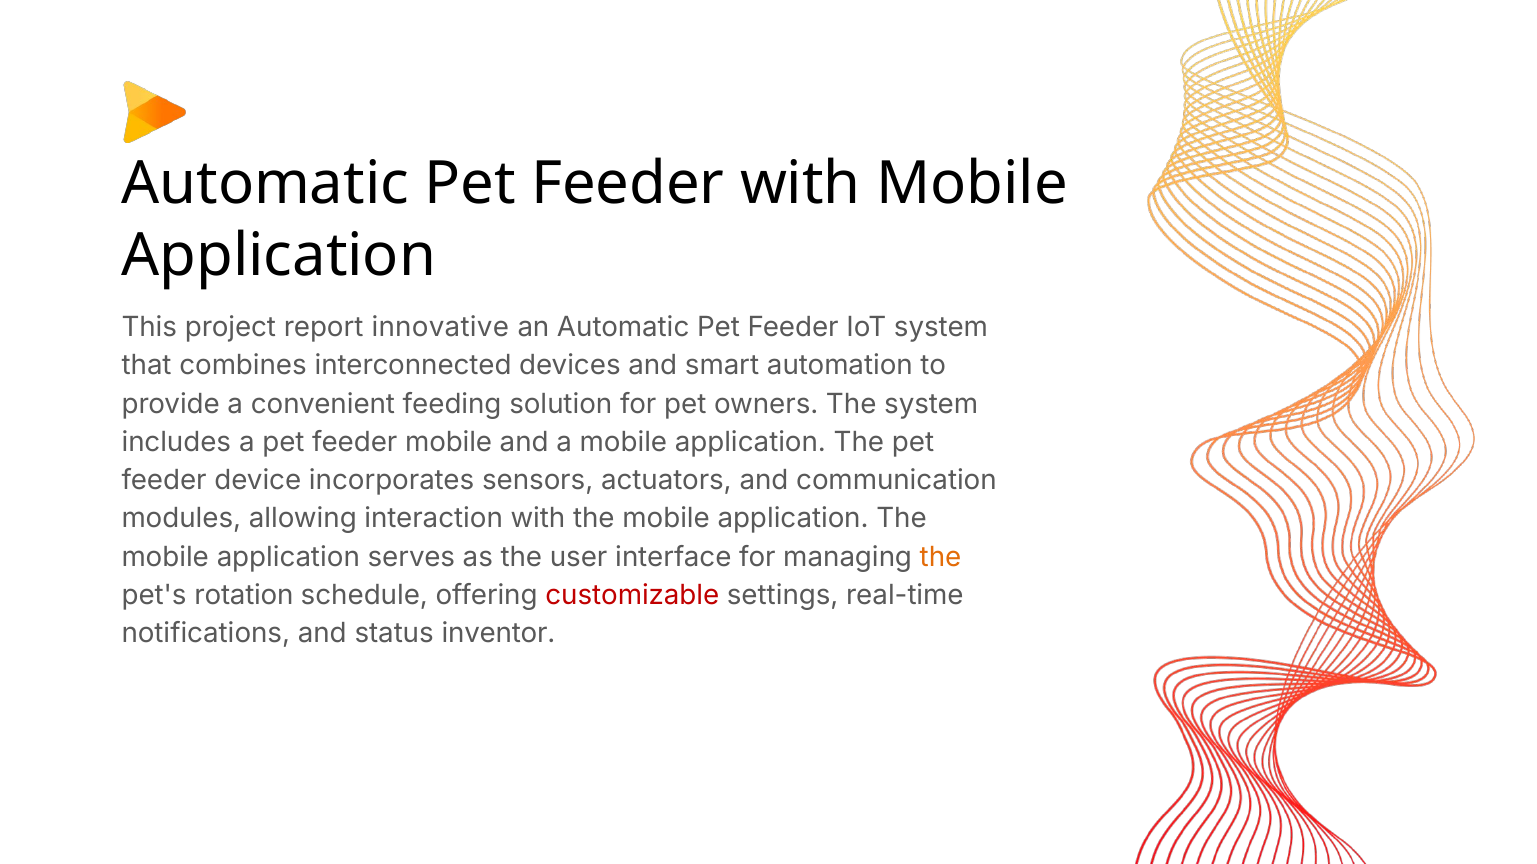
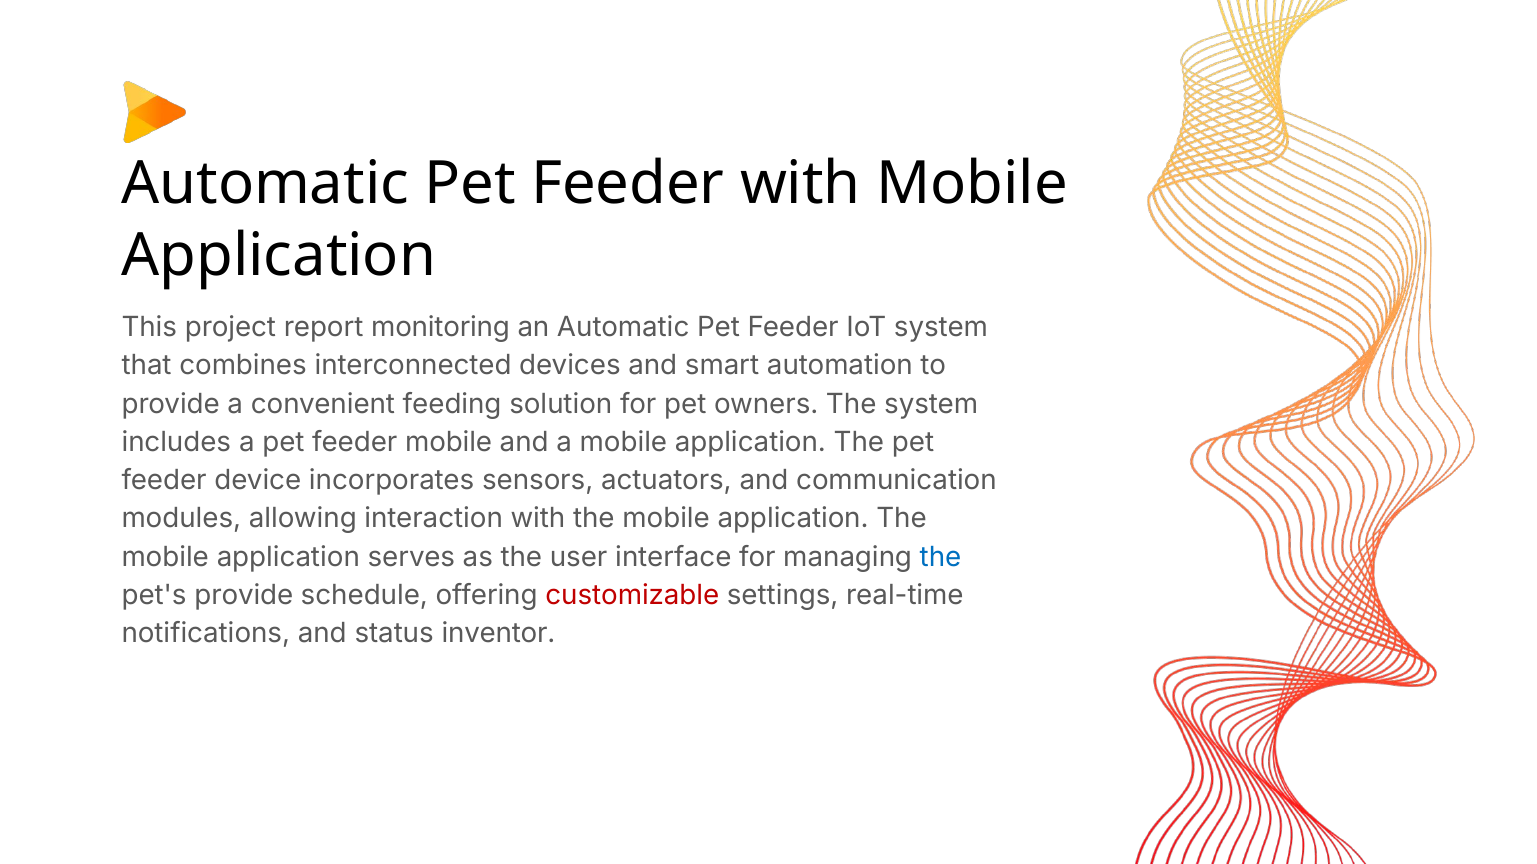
innovative: innovative -> monitoring (441, 328)
the colour: orange -> blue (941, 557)
pet's rotation: rotation -> provide (244, 596)
